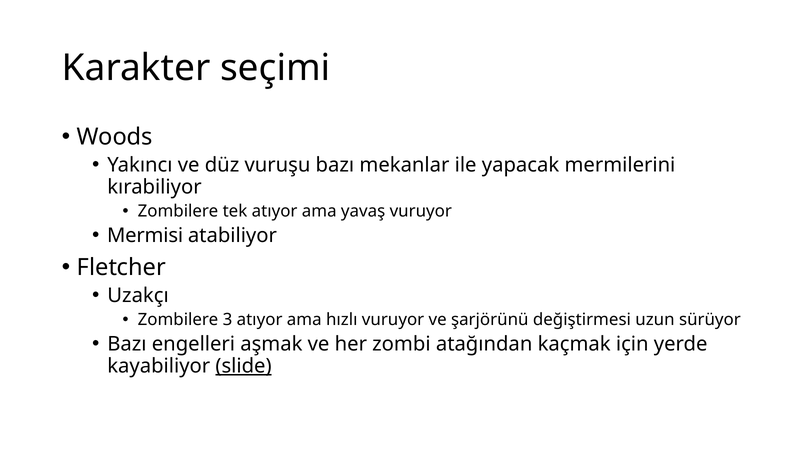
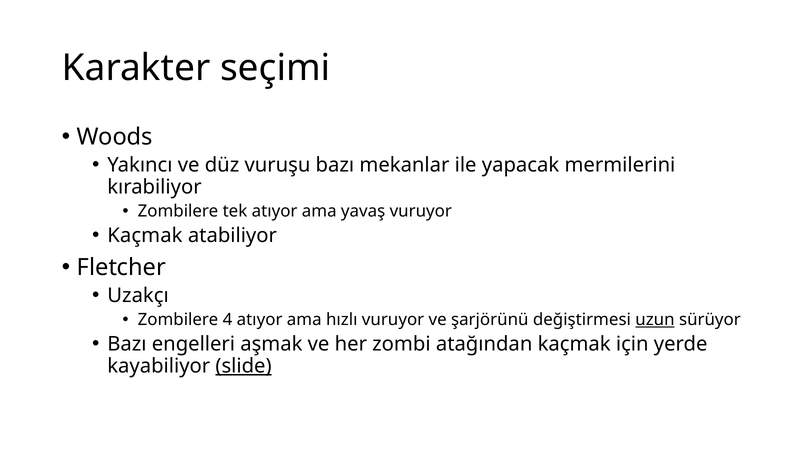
Mermisi: Mermisi -> Kaçmak (145, 235)
3: 3 -> 4 (227, 320)
uzun underline: none -> present (655, 320)
